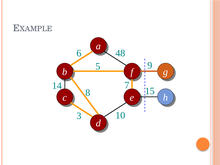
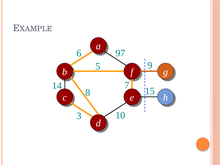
48: 48 -> 97 (120, 53)
